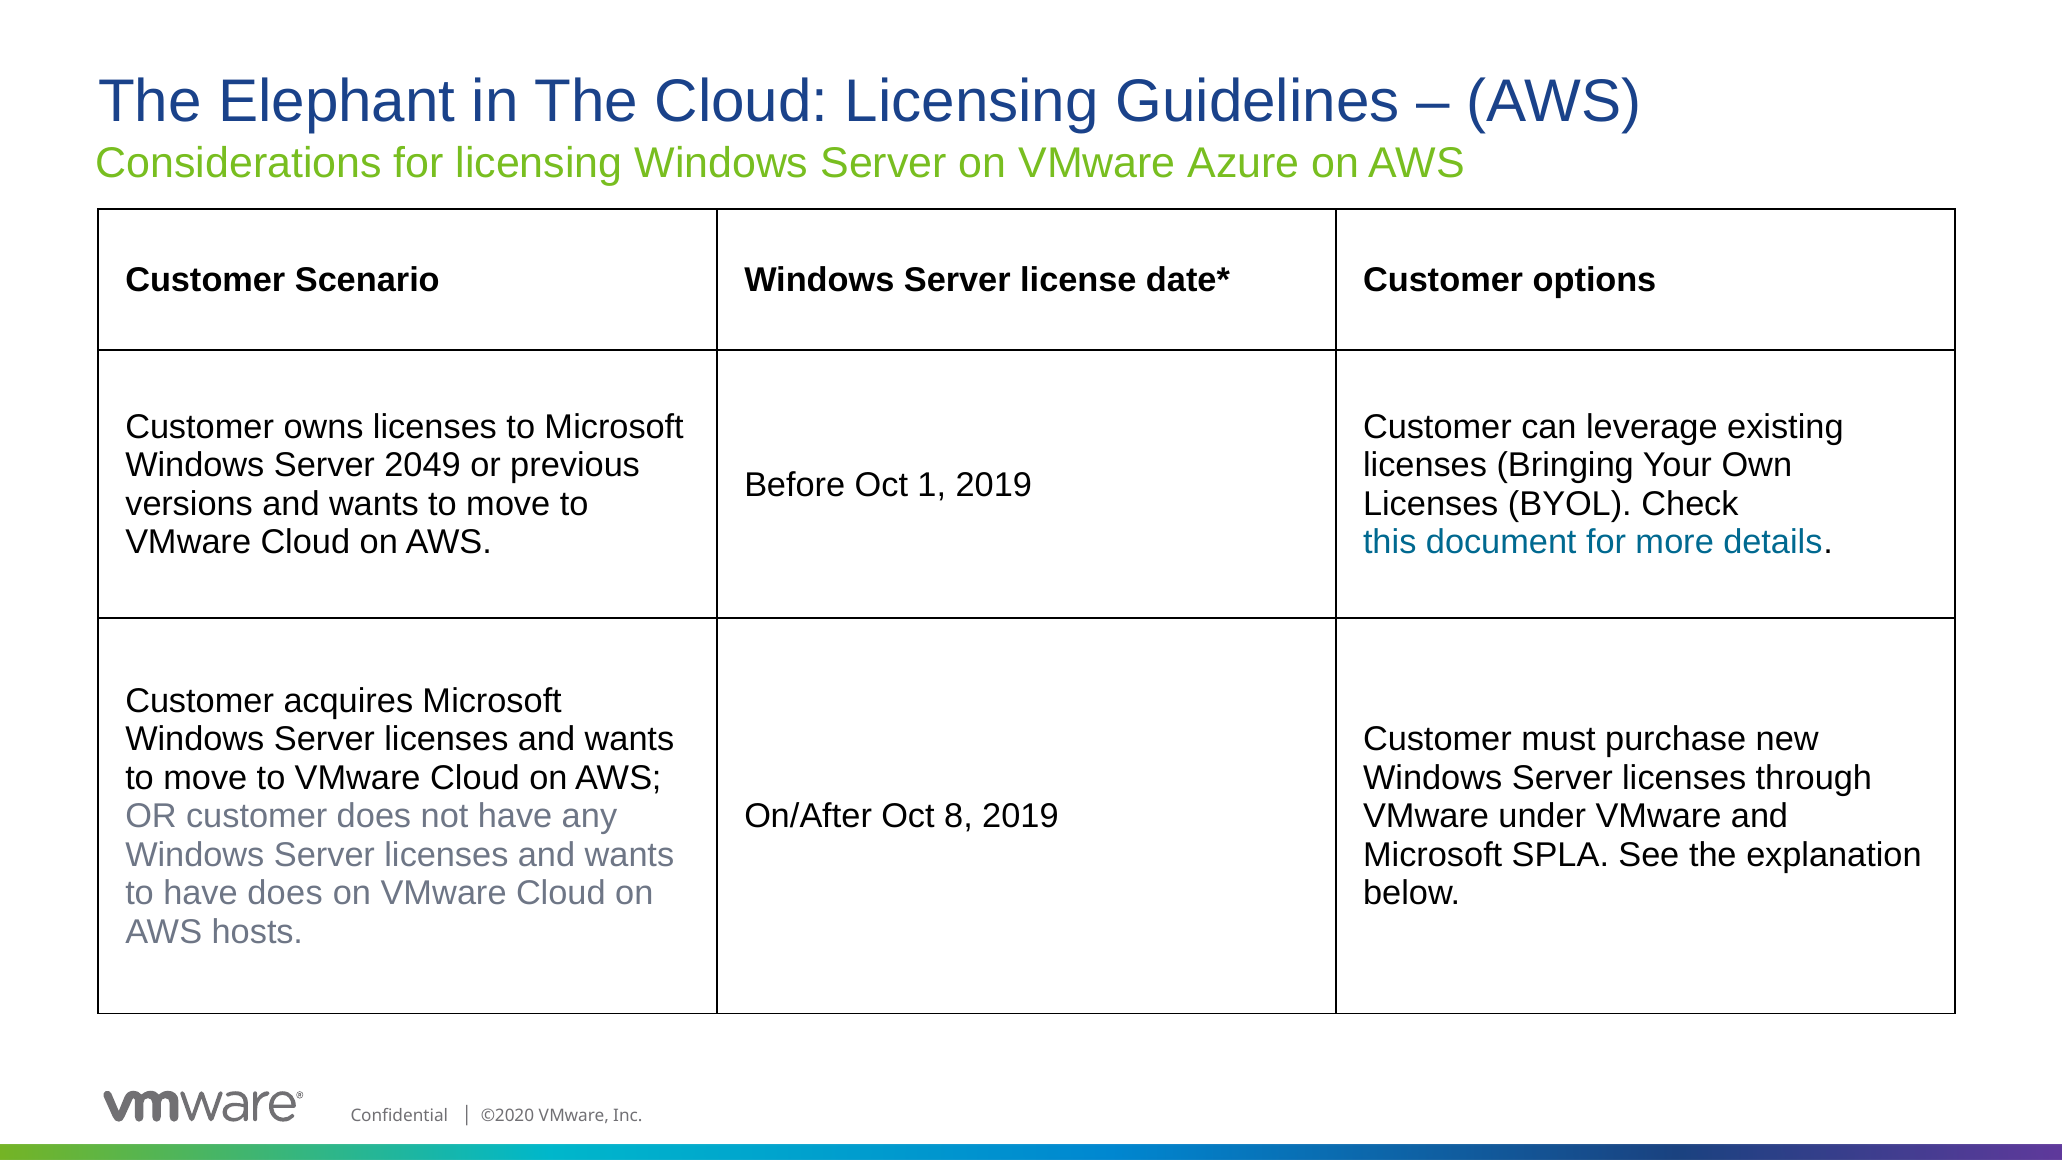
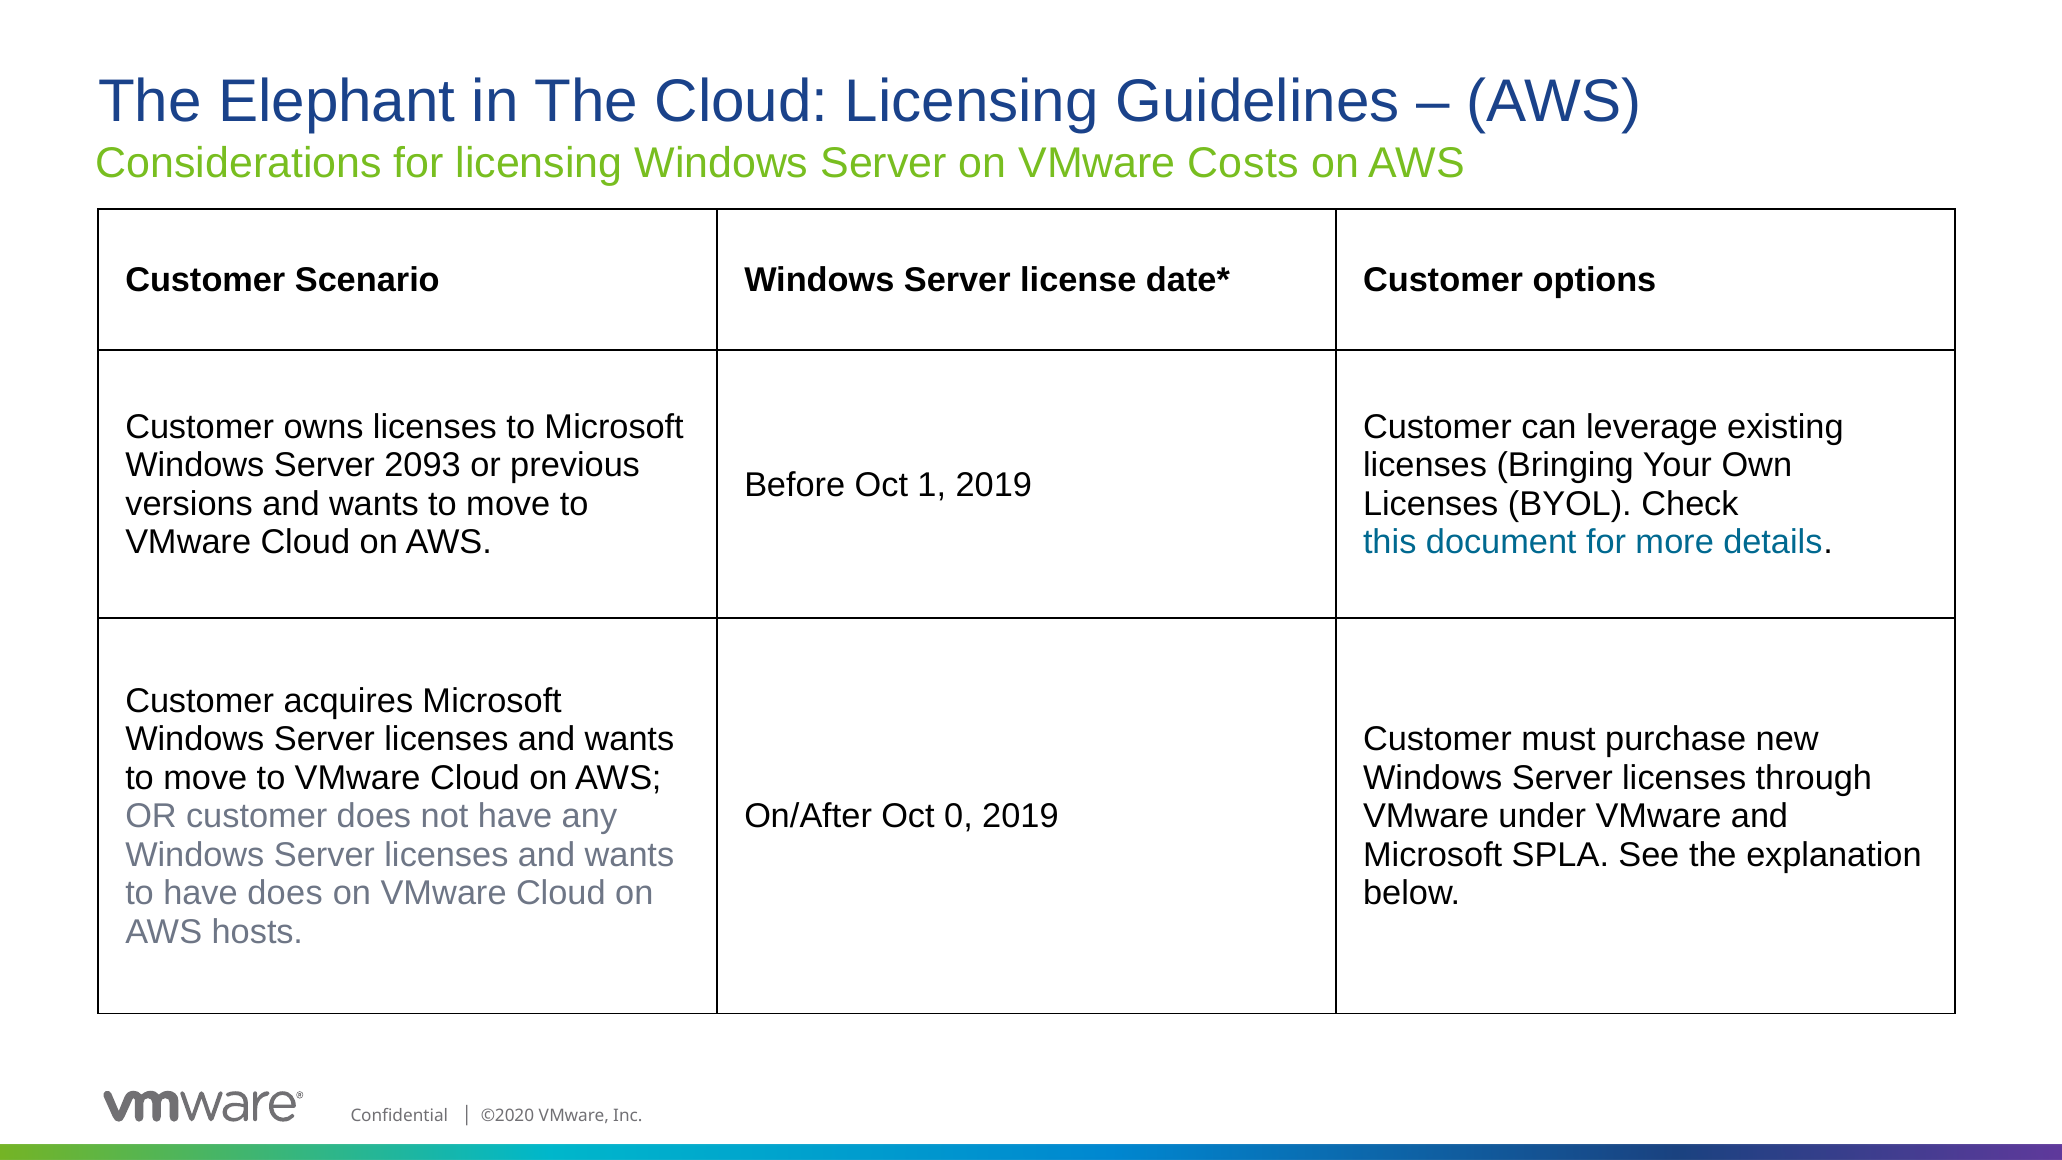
Azure: Azure -> Costs (1243, 163)
2049: 2049 -> 2093 (423, 466)
8: 8 -> 0 (959, 816)
